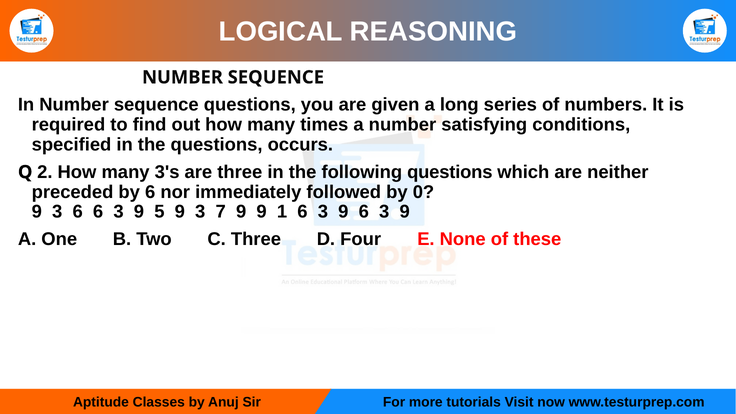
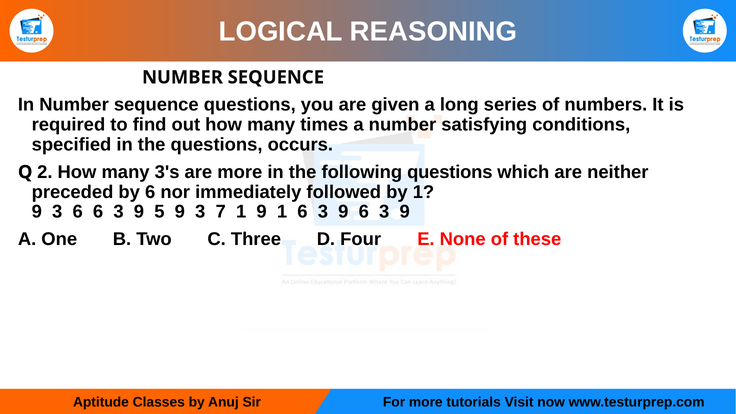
are three: three -> more (240, 172)
by 0: 0 -> 1 (423, 192)
7 9: 9 -> 1 (241, 212)
